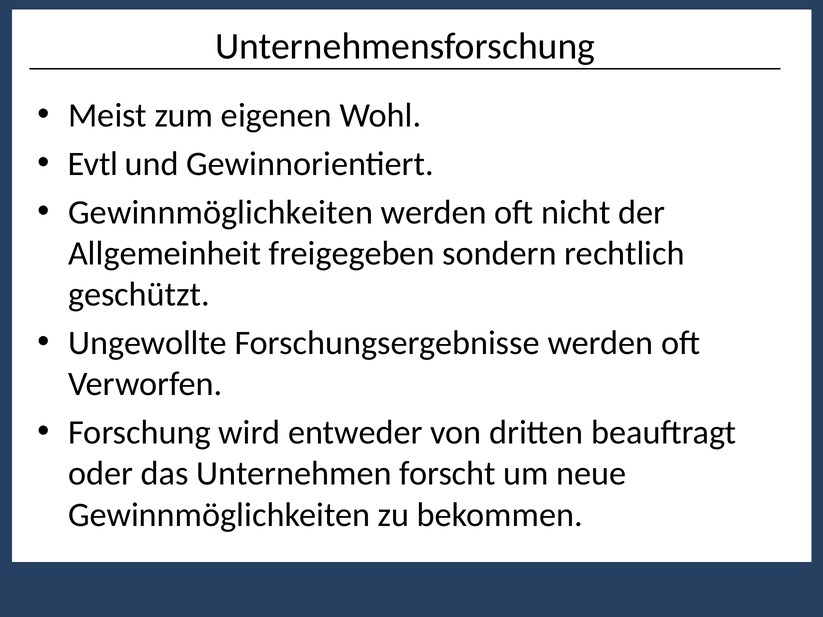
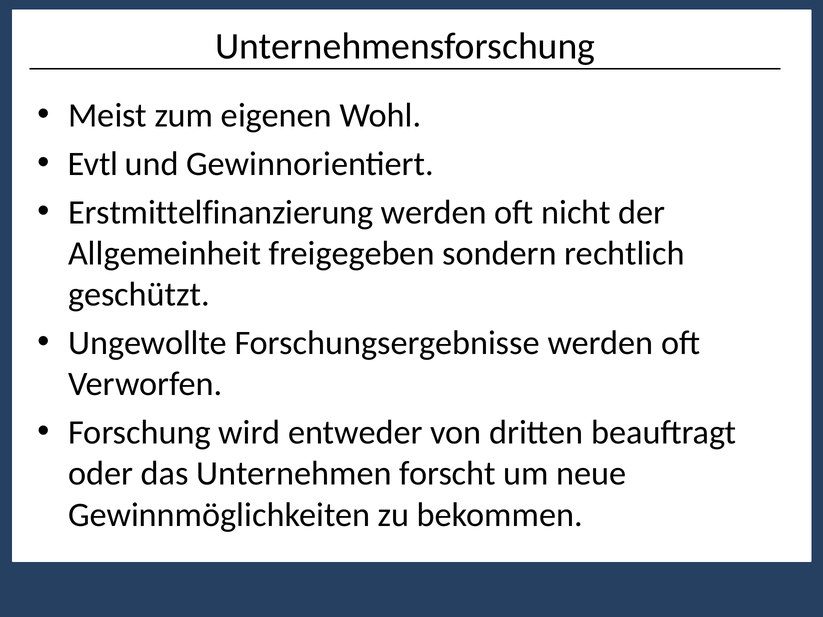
Gewinnmöglichkeiten: Gewinnmöglichkeiten -> Erstmittelfinanzierung (221, 212)
